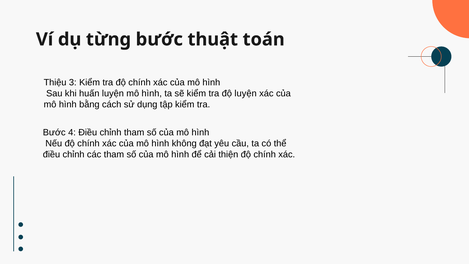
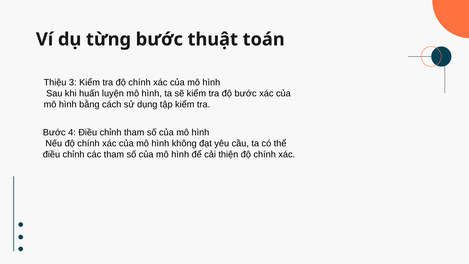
độ luyện: luyện -> bước (246, 94)
